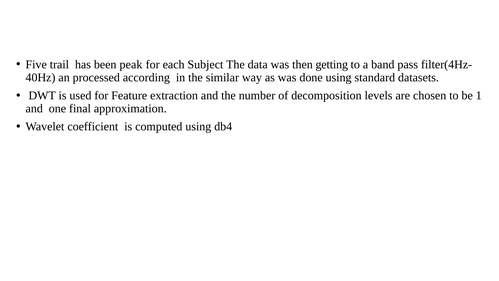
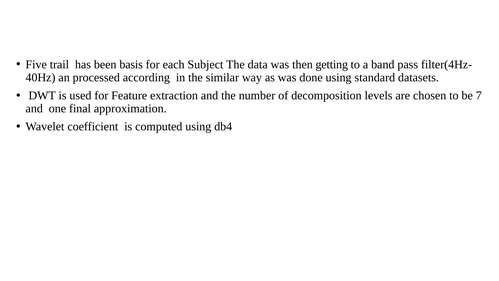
peak: peak -> basis (131, 64)
1: 1 -> 7 (479, 95)
